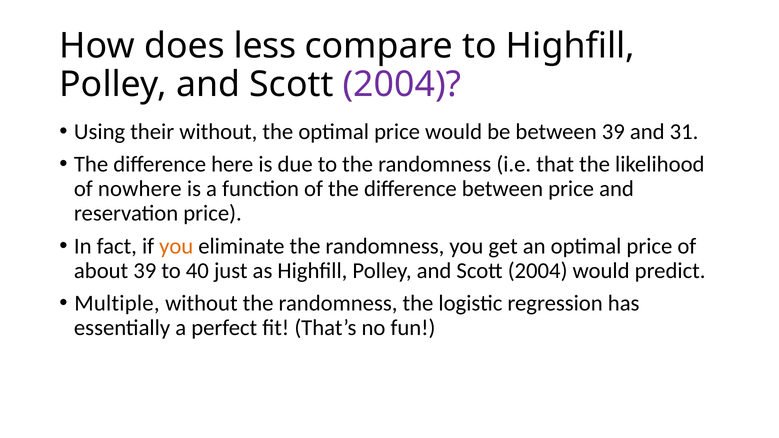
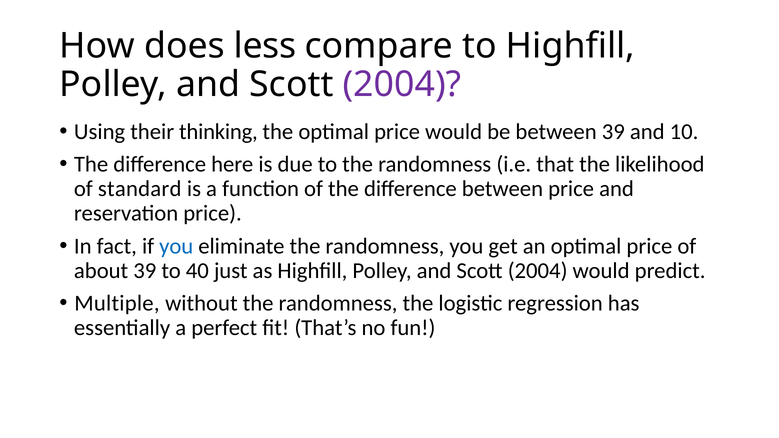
their without: without -> thinking (218, 132)
31: 31 -> 10 (684, 132)
nowhere: nowhere -> standard (140, 189)
you colour: orange -> blue (176, 246)
